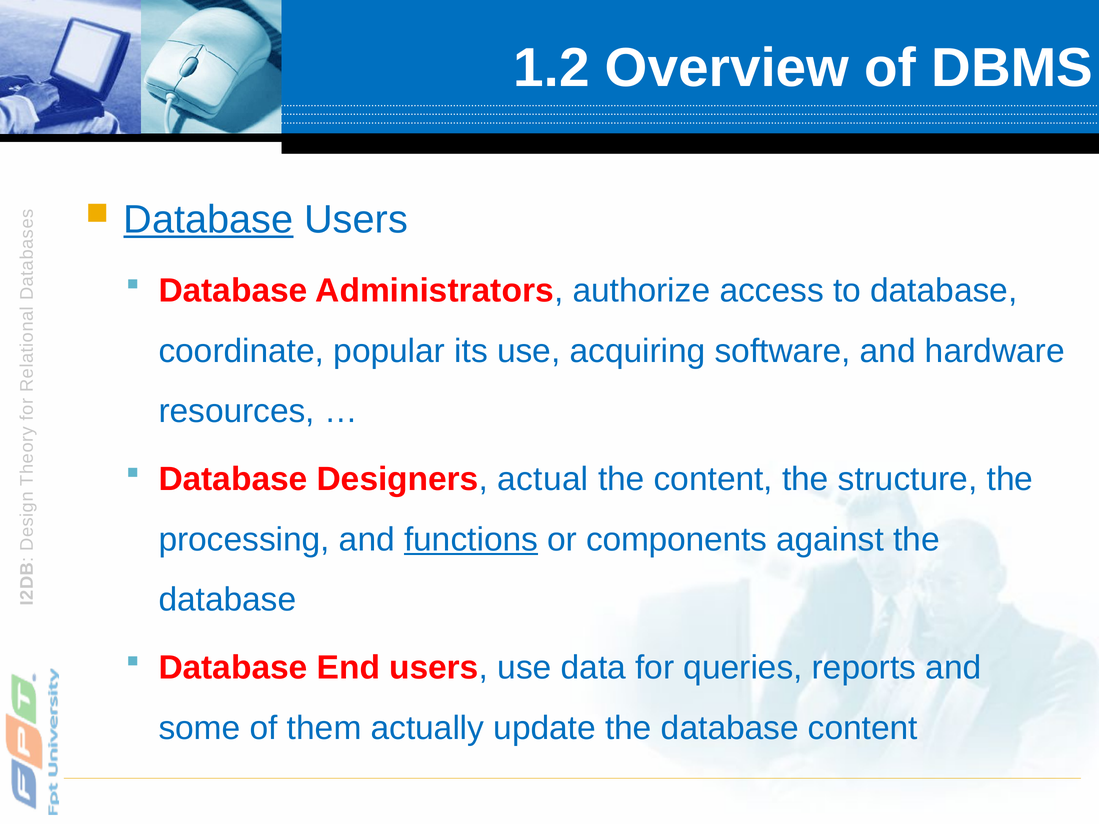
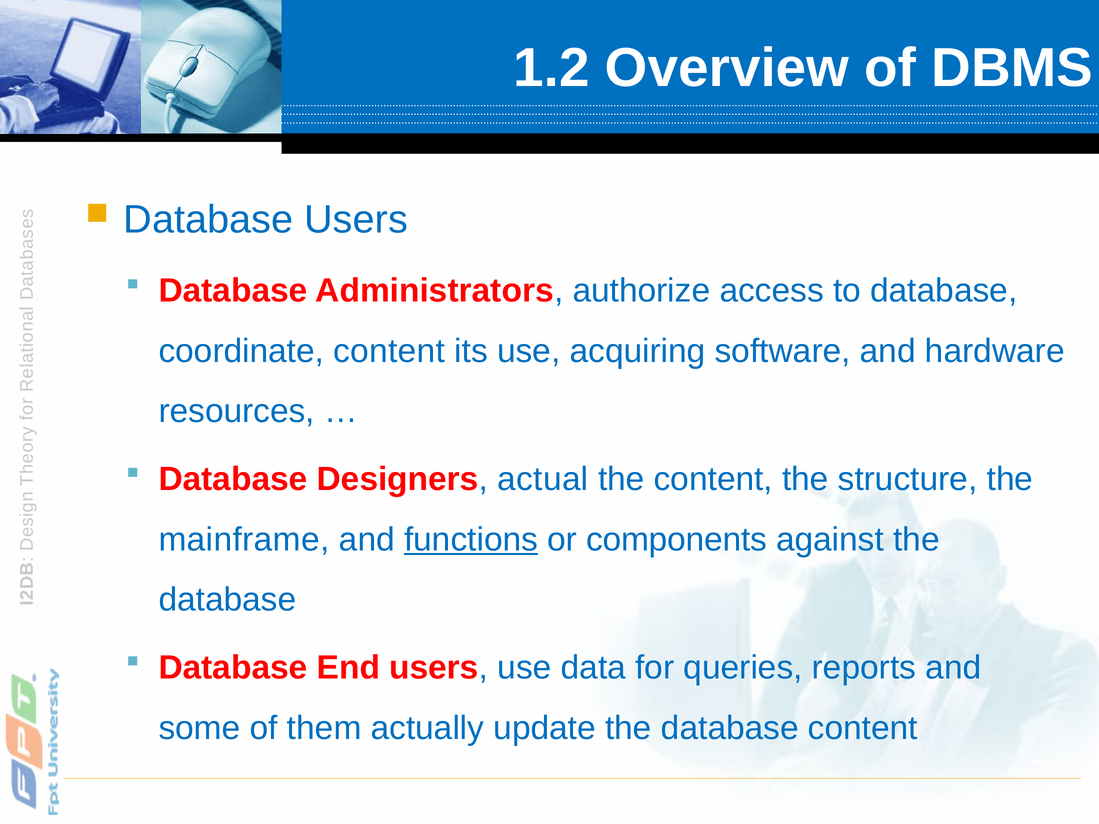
Database underline: present -> none (208, 220)
coordinate popular: popular -> content (389, 351)
processing: processing -> mainframe (244, 540)
